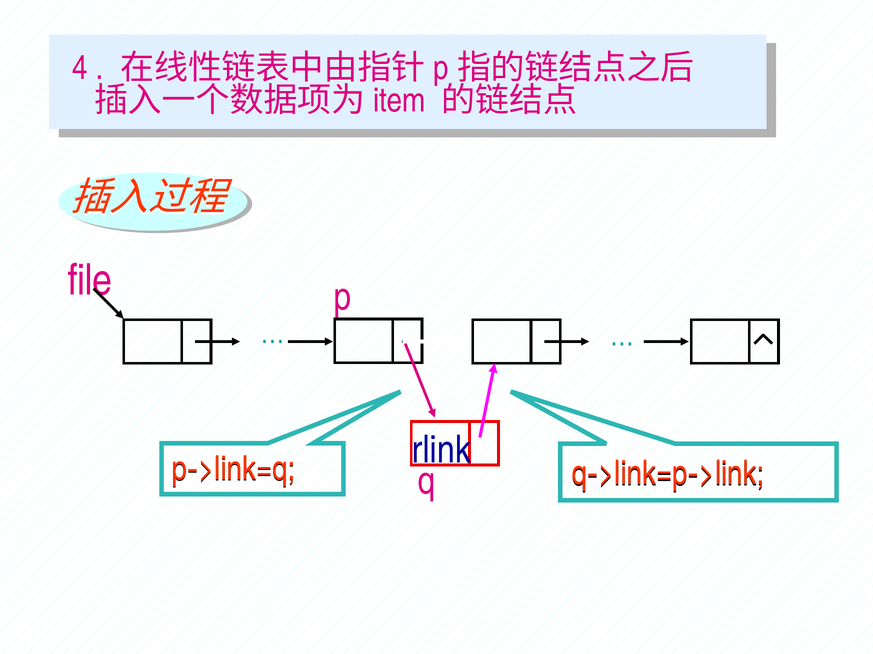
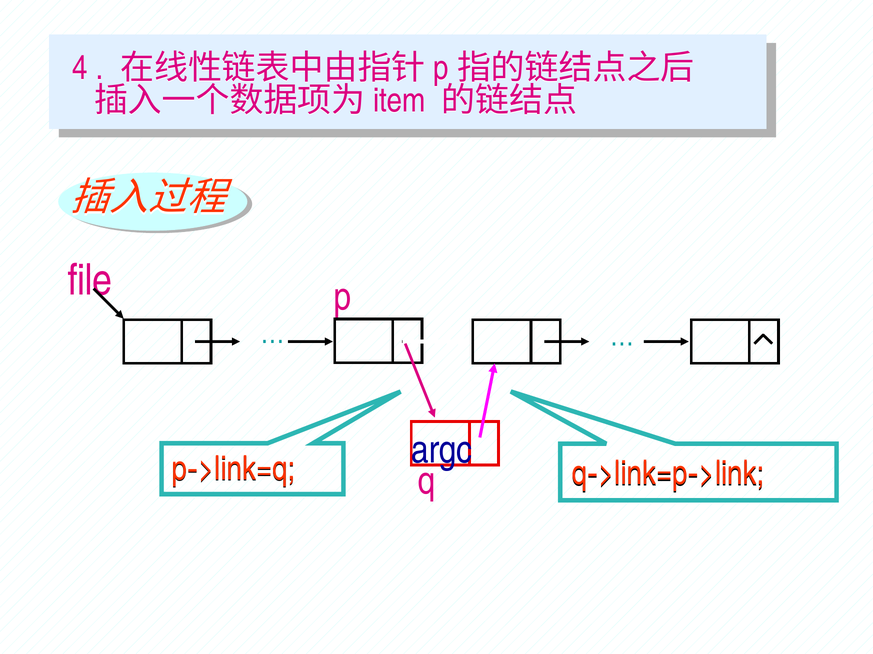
rlink: rlink -> argc (442, 451)
